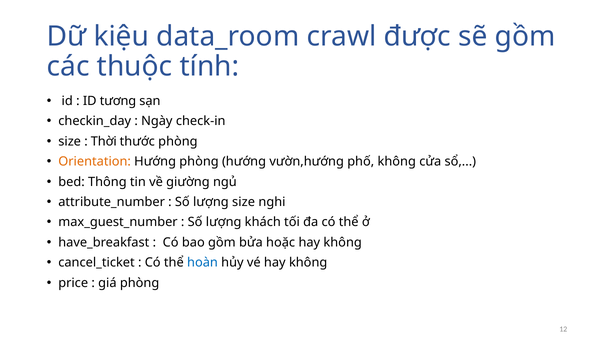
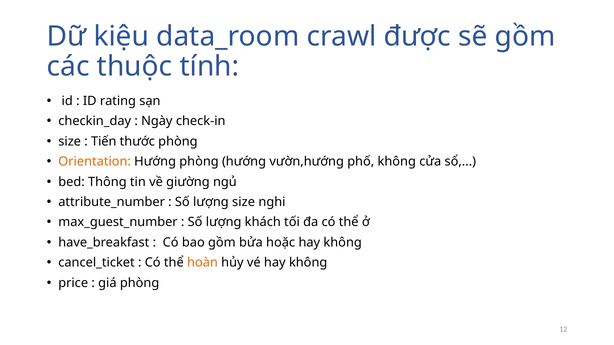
tương: tương -> rating (118, 101)
Thời: Thời -> Tiến (104, 142)
hoàn colour: blue -> orange (202, 263)
